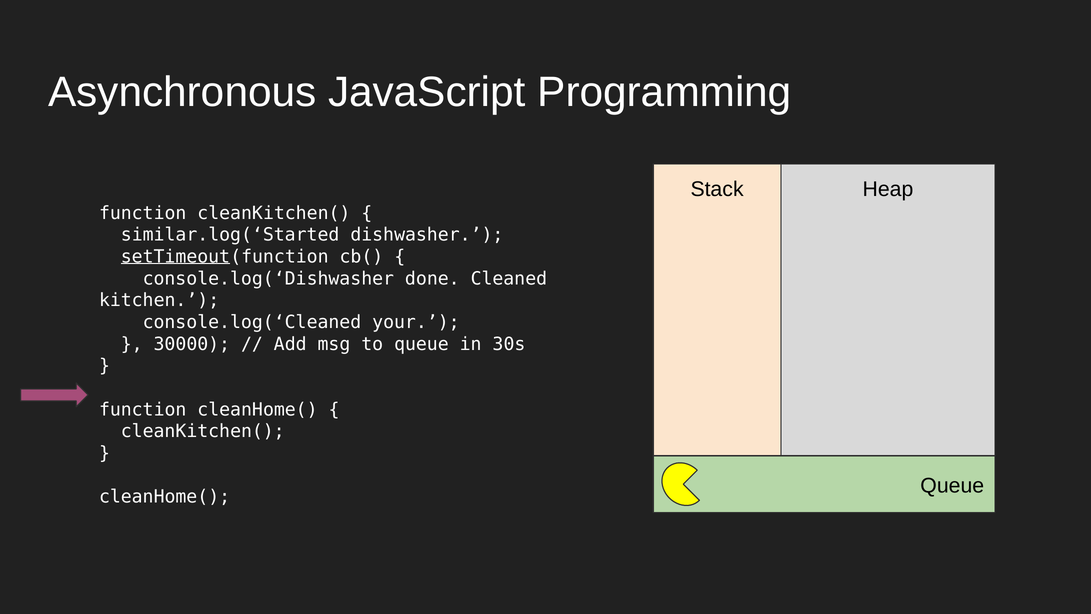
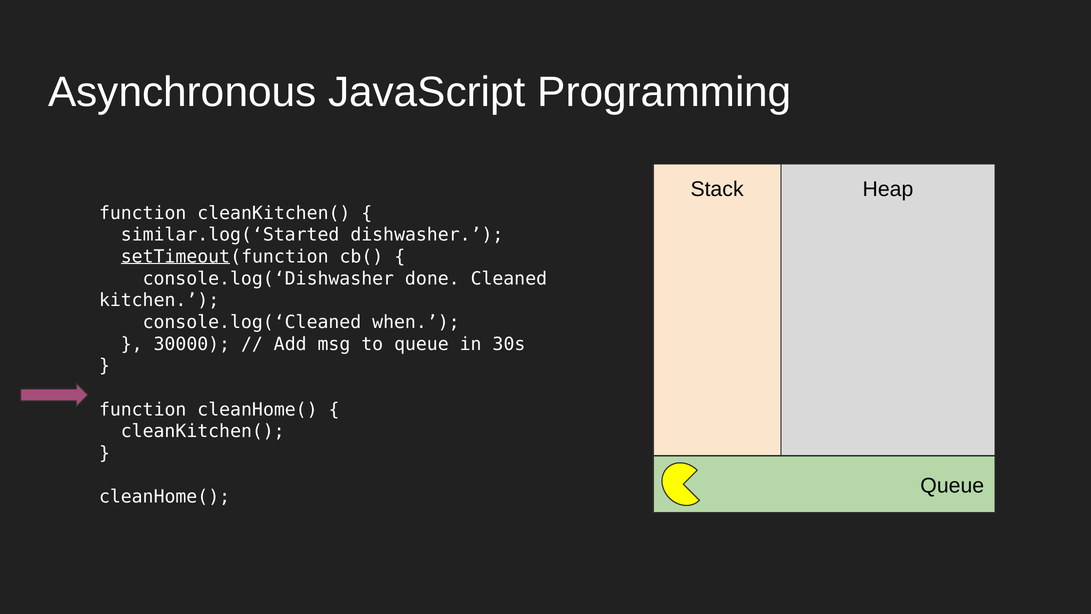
your: your -> when (416, 322)
